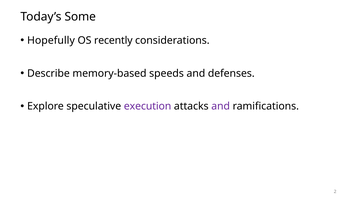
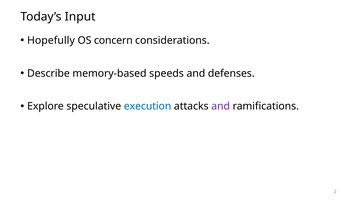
Some: Some -> Input (80, 17)
recently: recently -> concern (113, 40)
execution colour: purple -> blue (148, 106)
